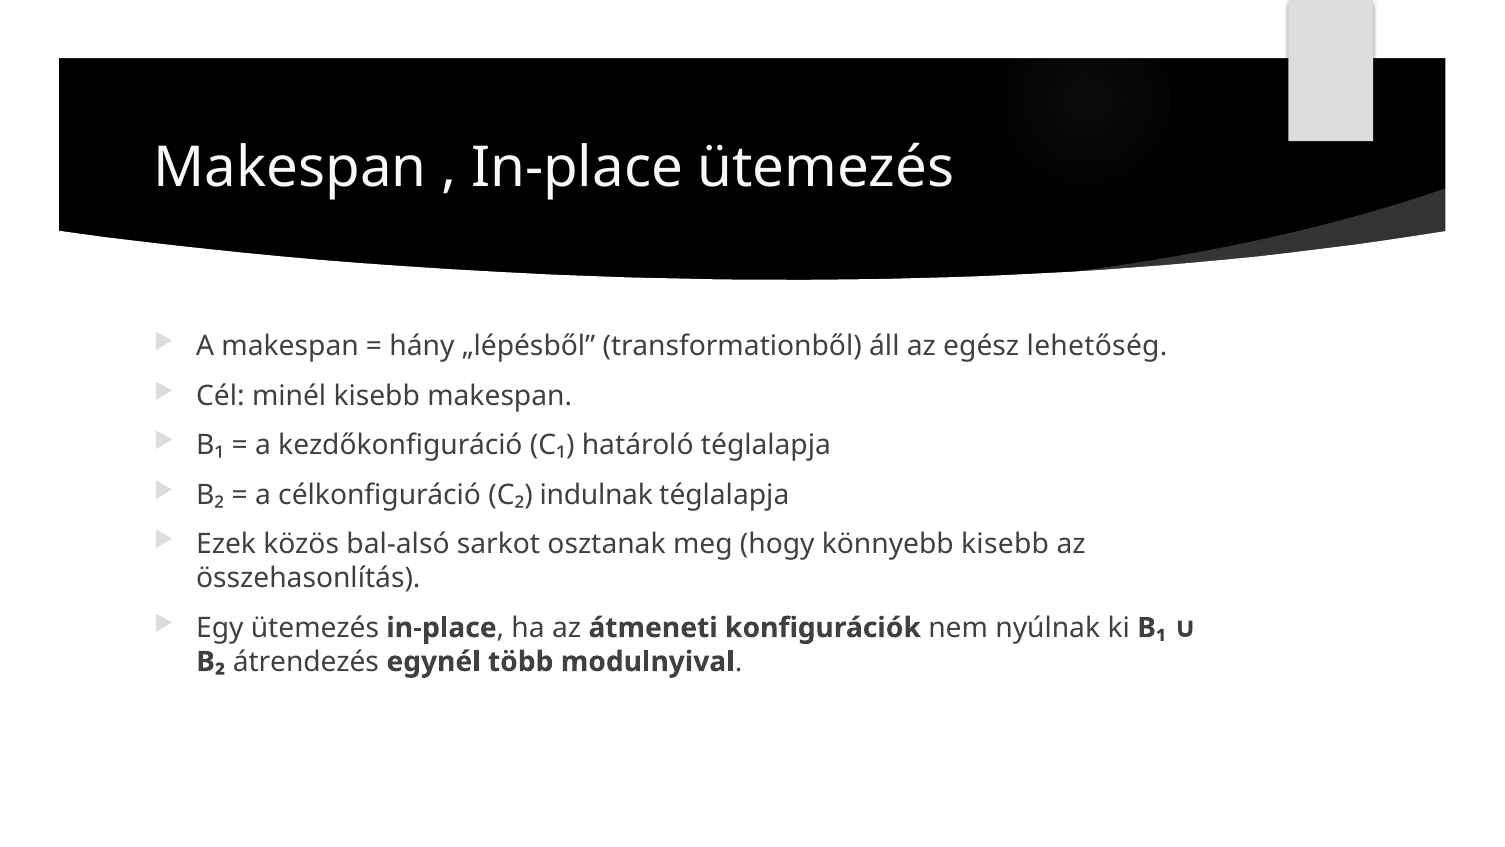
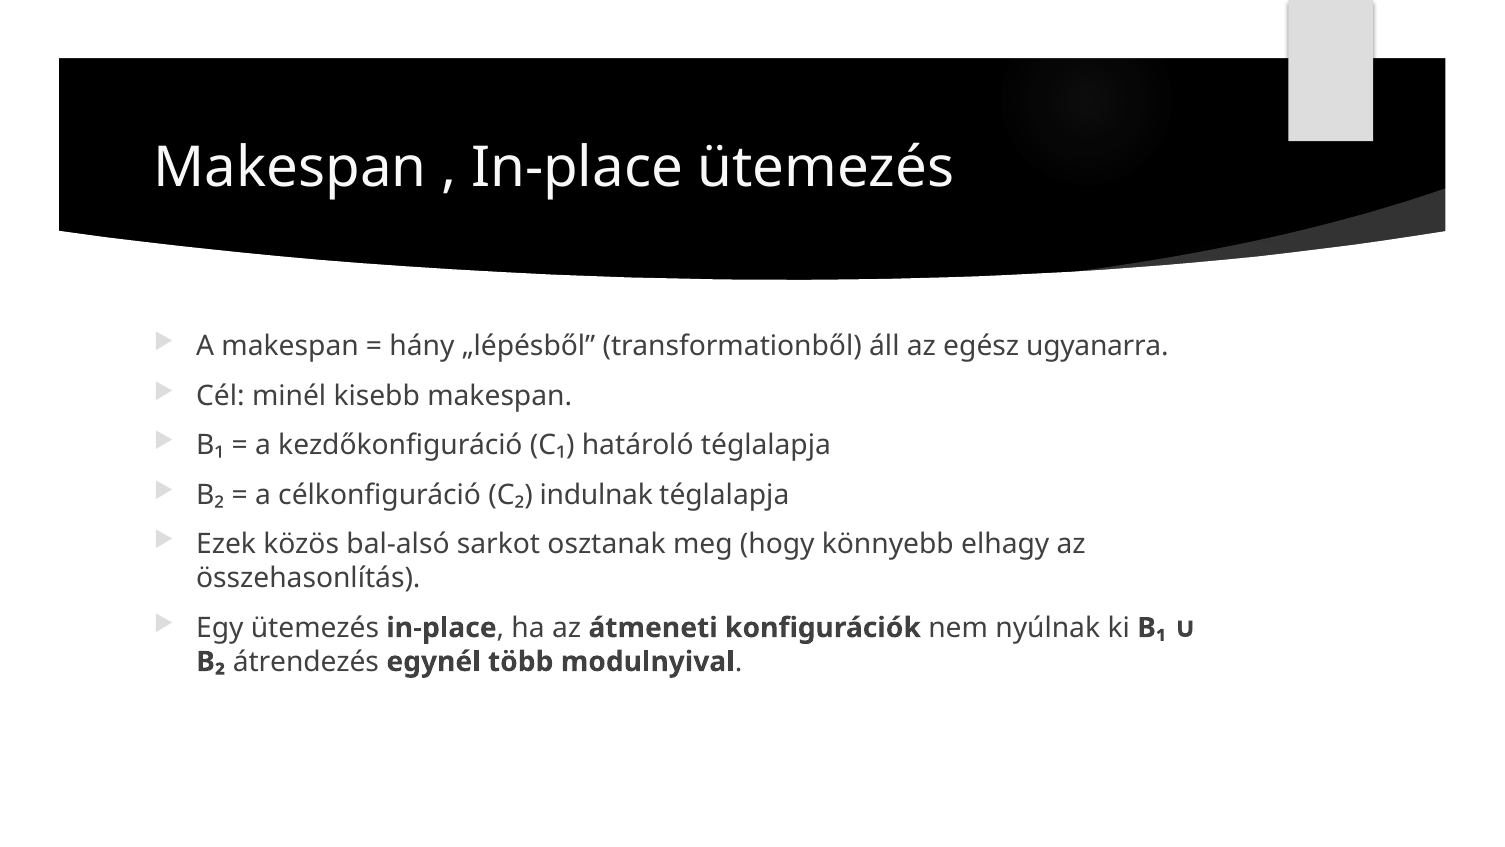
lehetőség: lehetőség -> ugyanarra (1097, 346)
könnyebb kisebb: kisebb -> elhagy (1005, 544)
